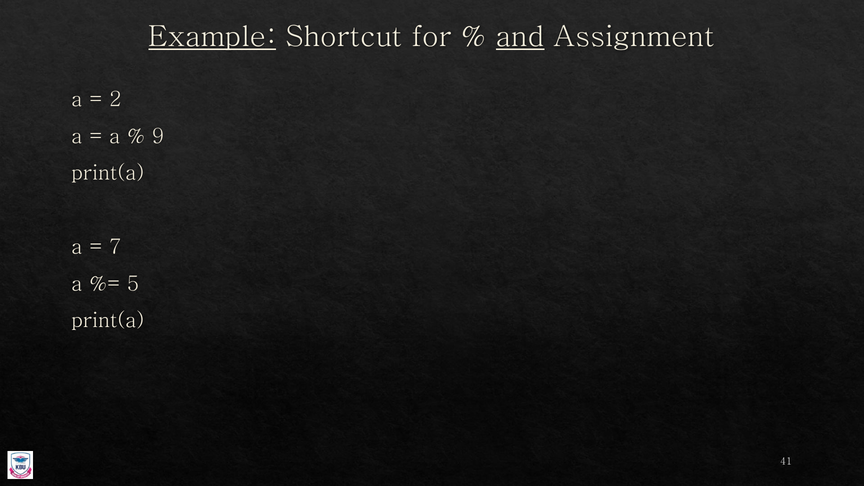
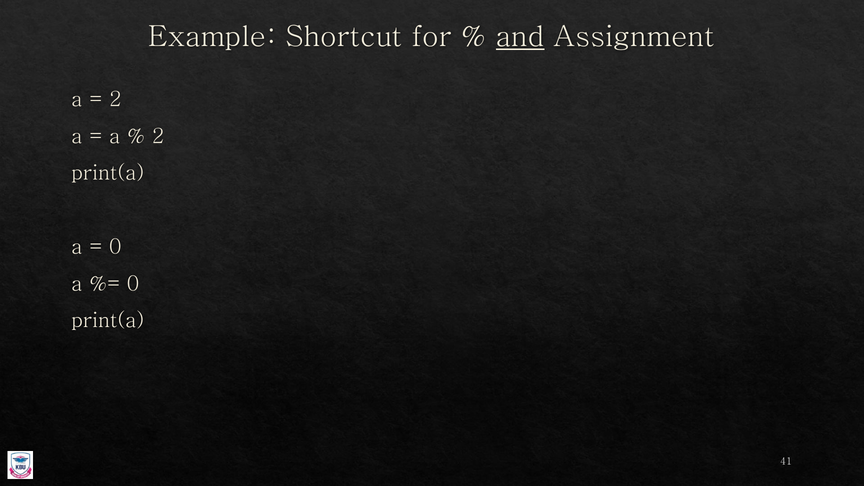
Example underline: present -> none (212, 37)
9: 9 -> 2 (158, 136)
7: 7 -> 0 (115, 247)
5: 5 -> 0 (133, 284)
